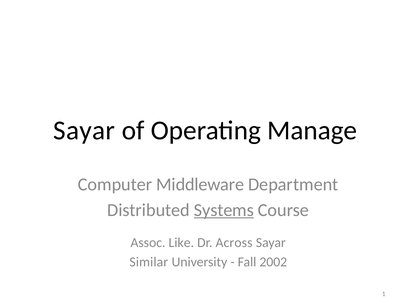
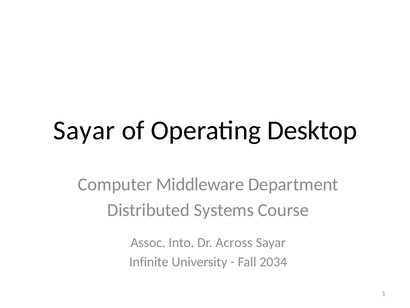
Manage: Manage -> Desktop (312, 130)
Systems underline: present -> none (224, 210)
Like: Like -> Into (181, 242)
Similar: Similar -> Infinite (149, 261)
2002: 2002 -> 2034 (273, 261)
